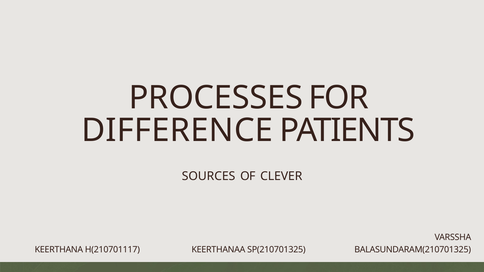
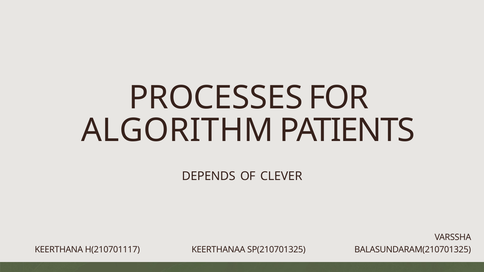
DIFFERENCE: DIFFERENCE -> ALGORITHM (177, 131)
SOURCES: SOURCES -> DEPENDS (209, 176)
